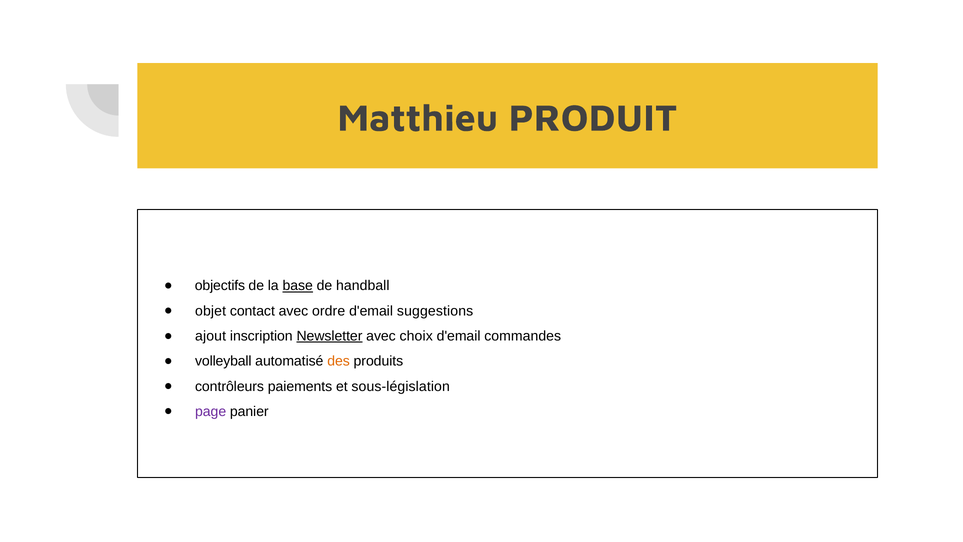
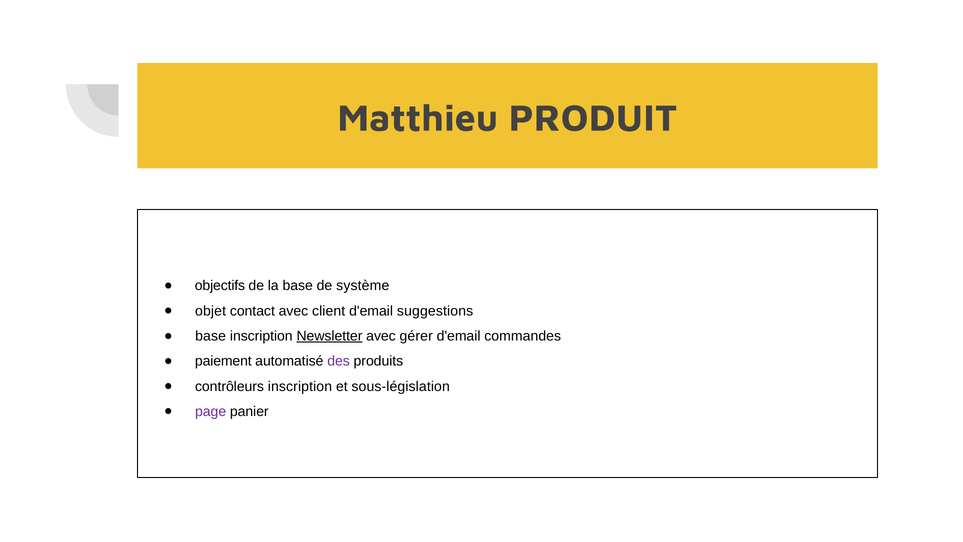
base underline: present -> none (298, 286)
handball: handball -> système (363, 286)
ordre: ordre -> client (329, 311)
ajout: ajout -> base (211, 336)
choix: choix -> gérer (416, 336)
volleyball: volleyball -> paiement (223, 361)
des colour: orange -> purple (339, 361)
contrôleurs paiements: paiements -> inscription (300, 386)
